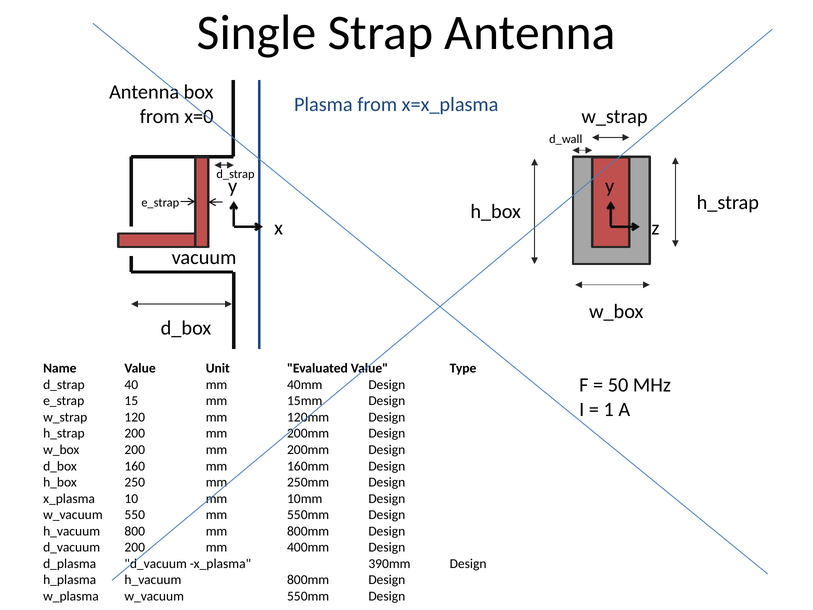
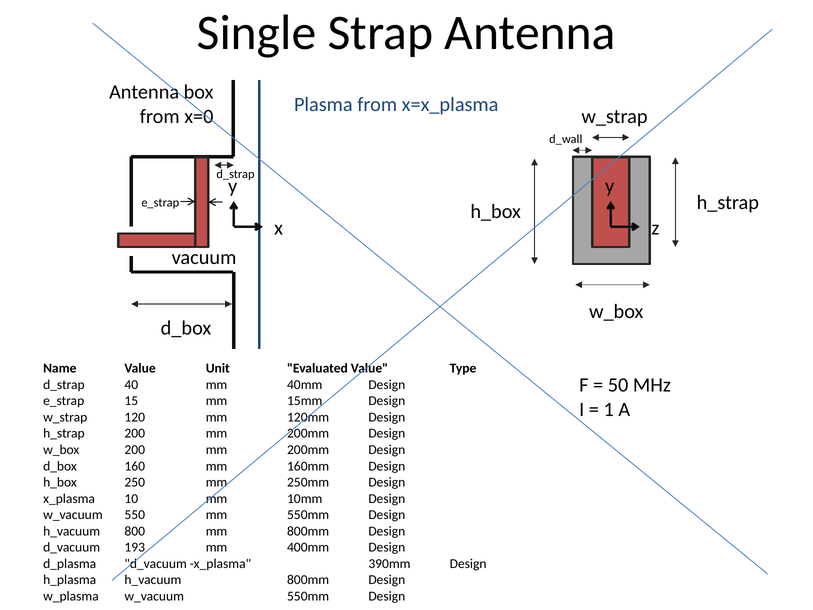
d_vacuum 200: 200 -> 193 (135, 547)
